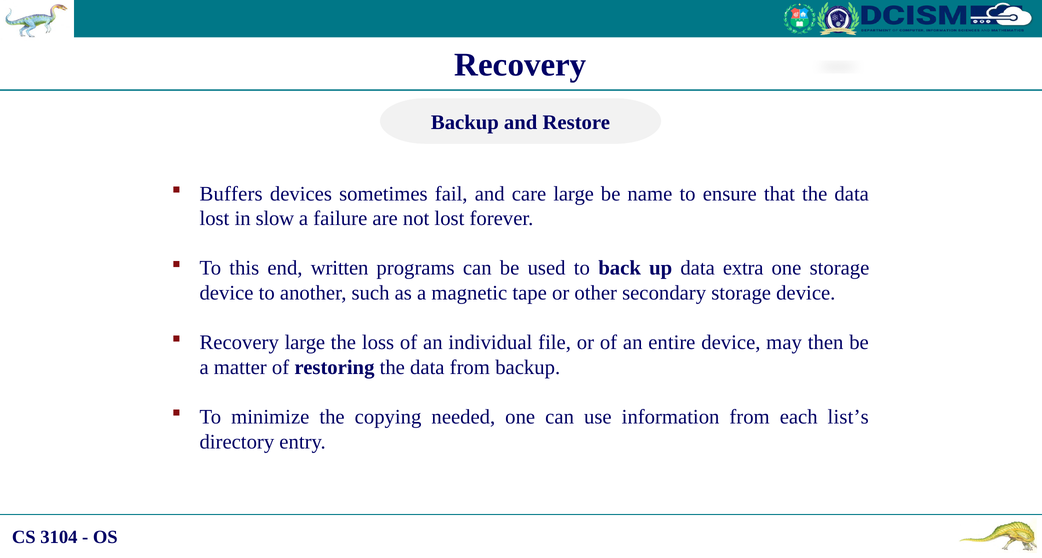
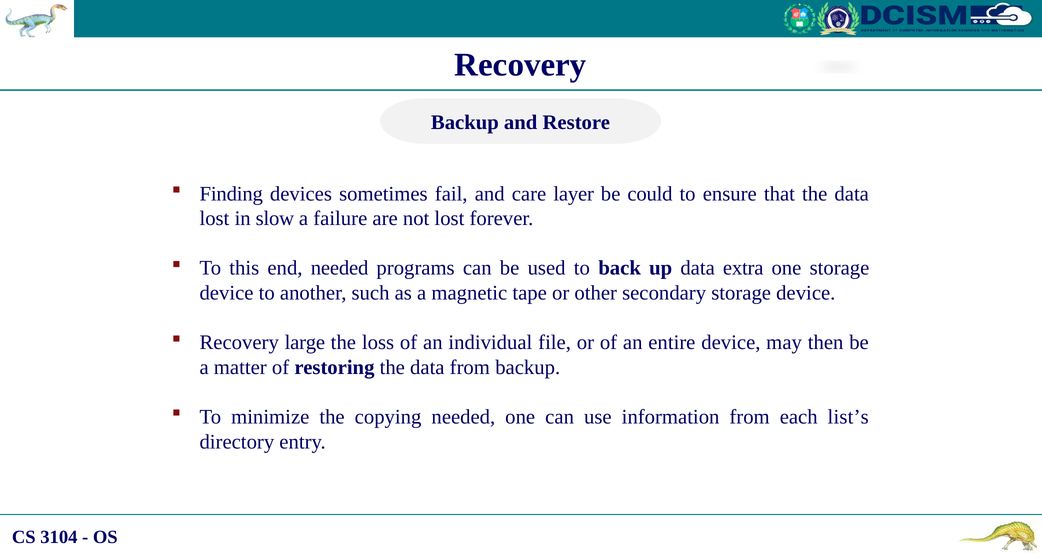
Buffers: Buffers -> Finding (231, 194)
care large: large -> layer (574, 194)
name: name -> could (650, 194)
end written: written -> needed (340, 268)
